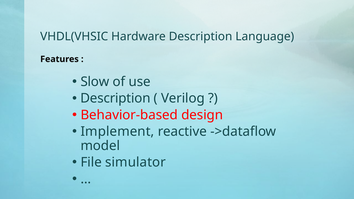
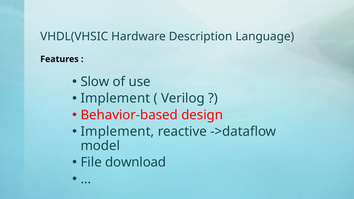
Description: Description -> Implement (115, 98)
simulator: simulator -> download (136, 162)
